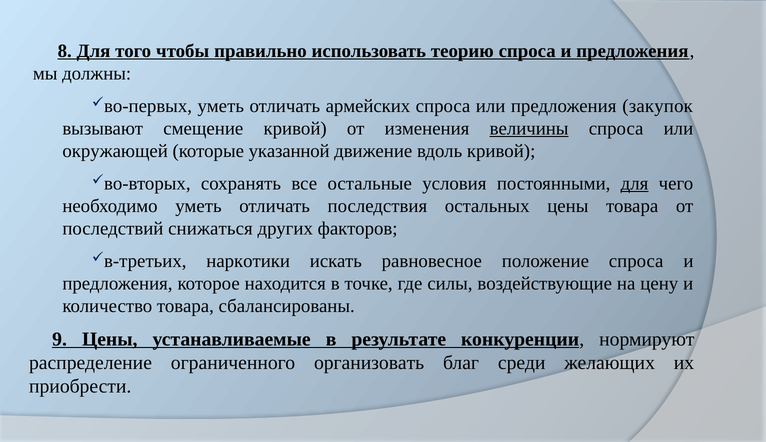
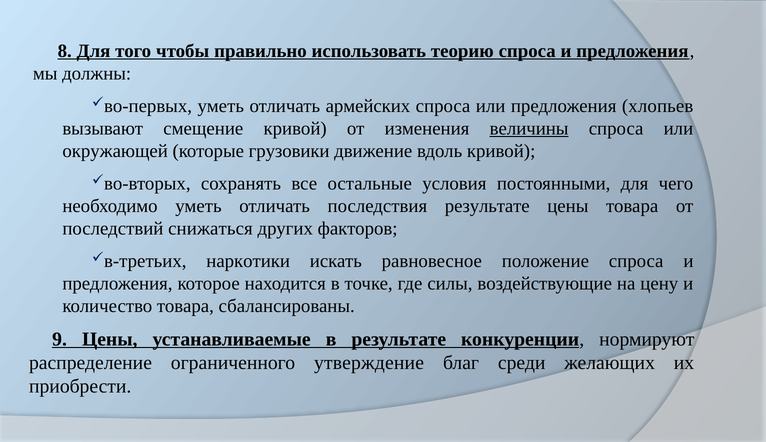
закупок: закупок -> хлопьев (658, 106)
указанной: указанной -> грузовики (289, 151)
для underline: present -> none (635, 183)
последствия остальных: остальных -> результате (487, 206)
организовать: организовать -> утверждение (369, 363)
